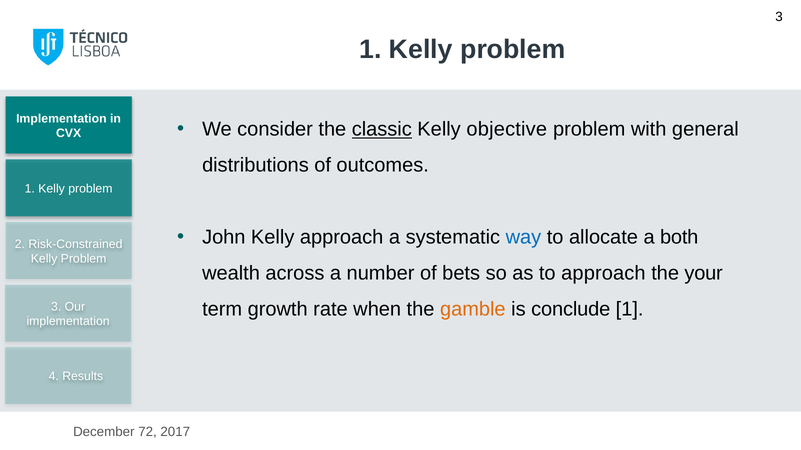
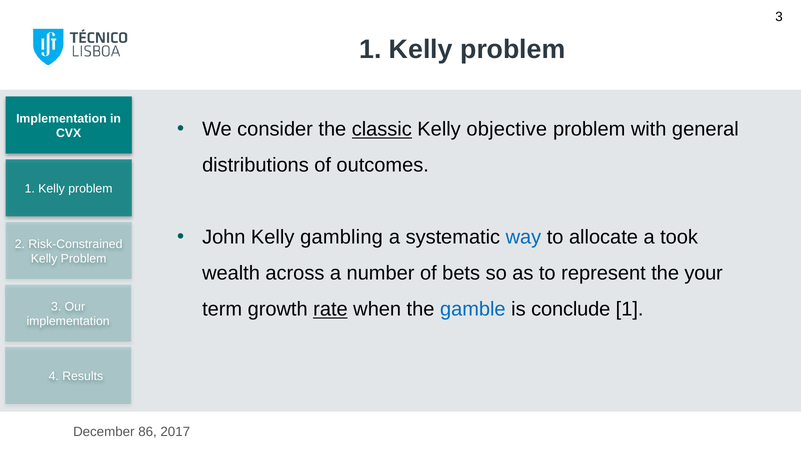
Kelly approach: approach -> gambling (342, 238)
both: both -> took (679, 238)
to approach: approach -> represent (603, 274)
rate underline: none -> present (330, 310)
gamble colour: orange -> blue (473, 310)
72: 72 -> 86 (148, 432)
